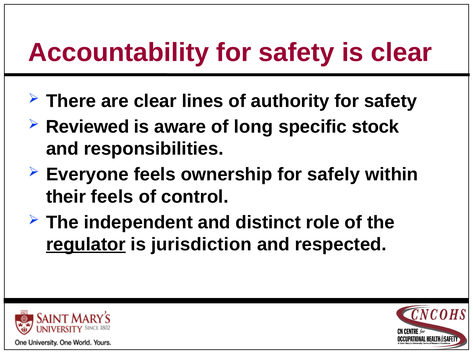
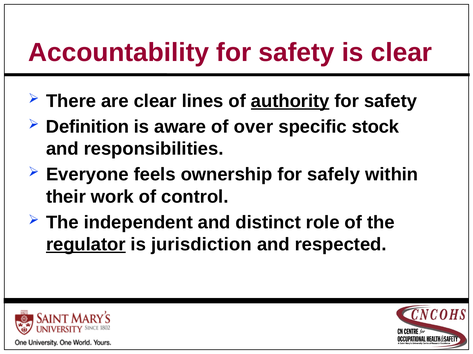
authority underline: none -> present (290, 101)
Reviewed: Reviewed -> Definition (87, 127)
long: long -> over (253, 127)
their feels: feels -> work (112, 197)
